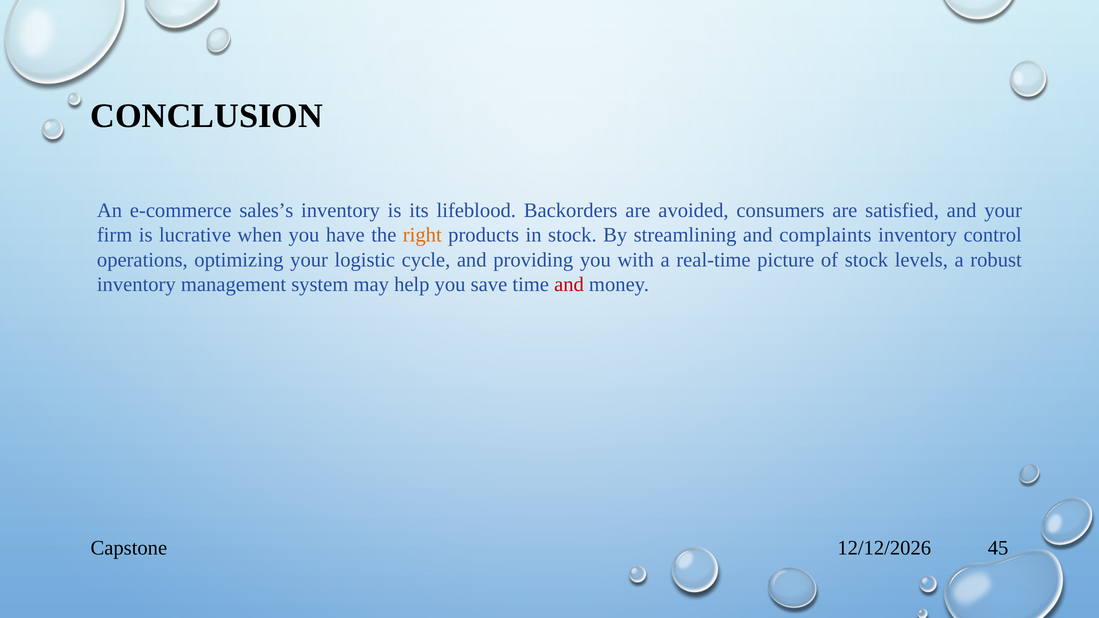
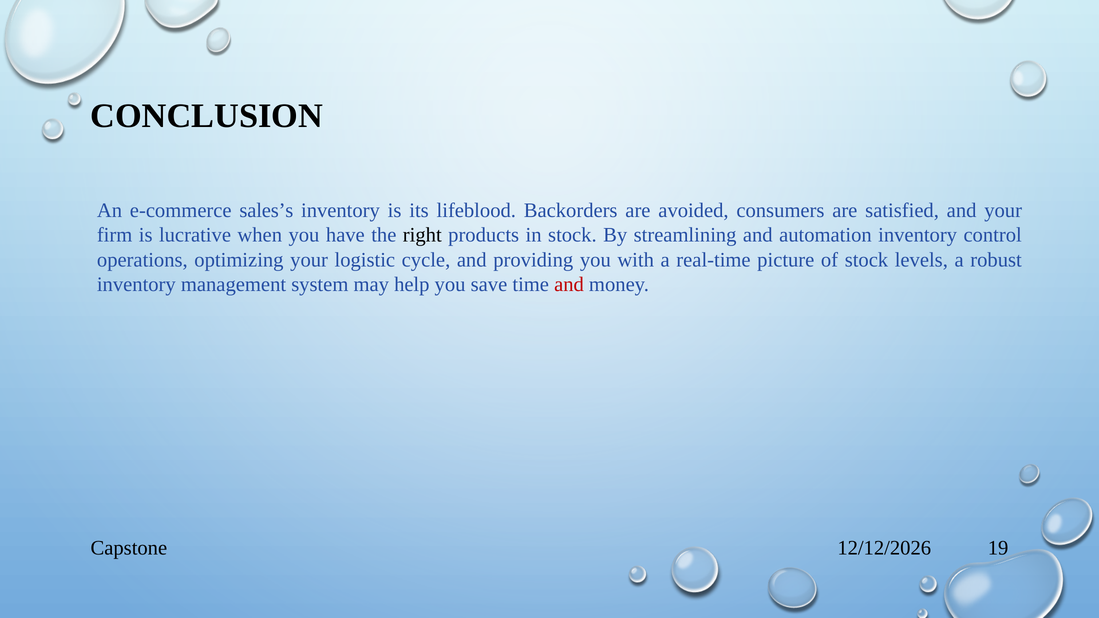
right colour: orange -> black (422, 235)
complaints: complaints -> automation (825, 235)
45: 45 -> 19 (998, 548)
